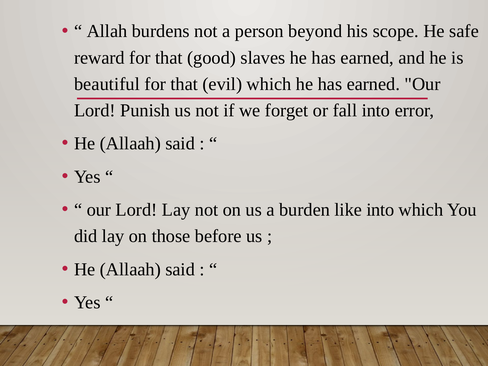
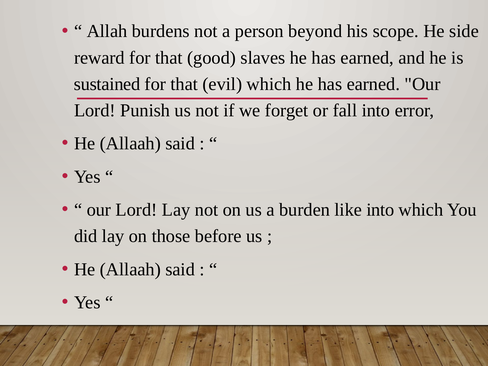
safe: safe -> side (464, 31)
beautiful: beautiful -> sustained (107, 84)
